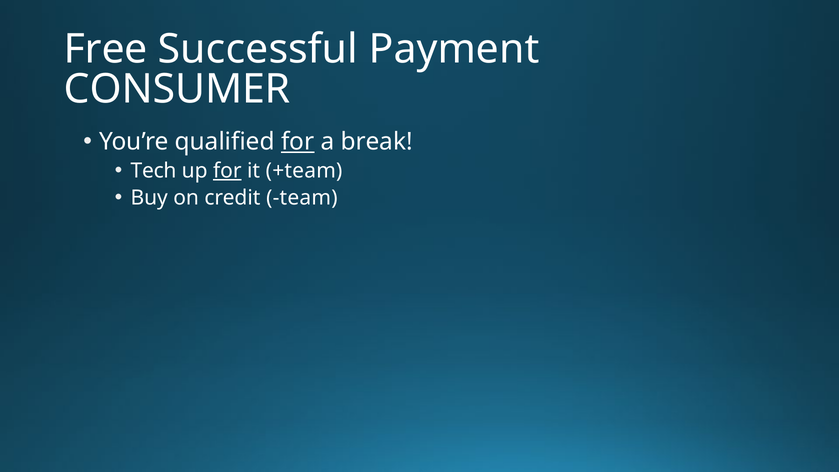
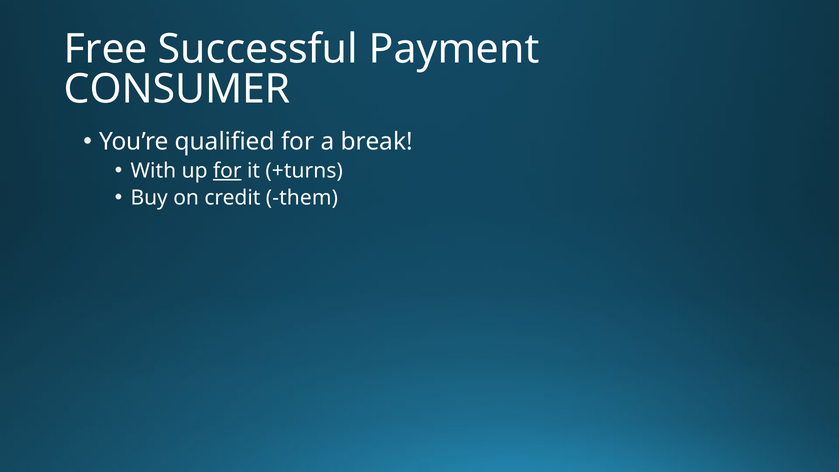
for underline: present -> none (298, 142)
Tech: Tech -> With (153, 171)
+team: +team -> +turns (304, 171)
team: team -> them (302, 198)
